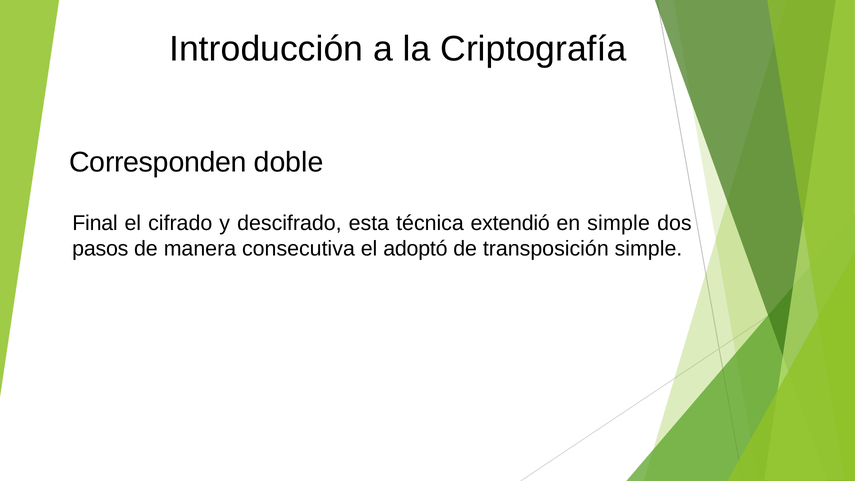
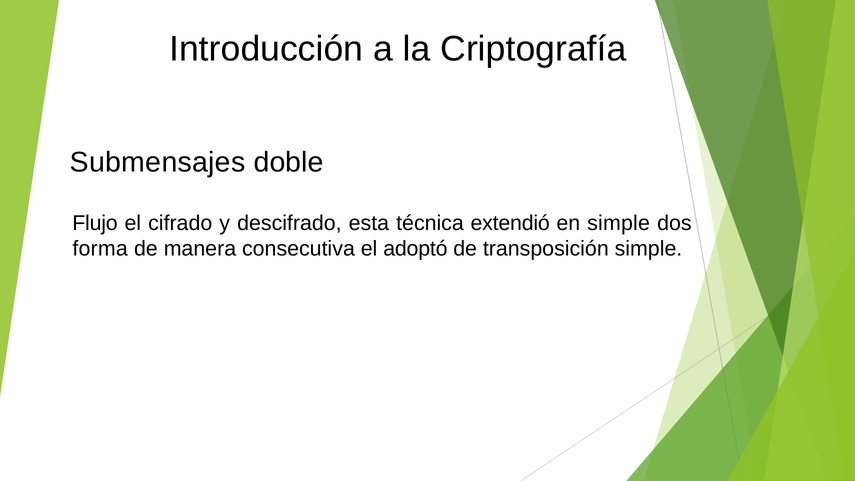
Corresponden: Corresponden -> Submensajes (158, 162)
Final: Final -> Flujo (95, 223)
pasos: pasos -> forma (100, 249)
